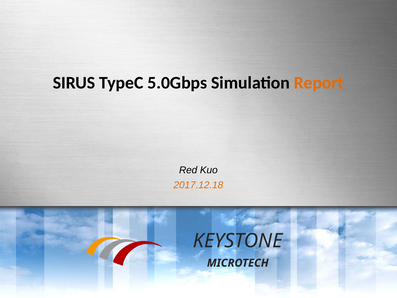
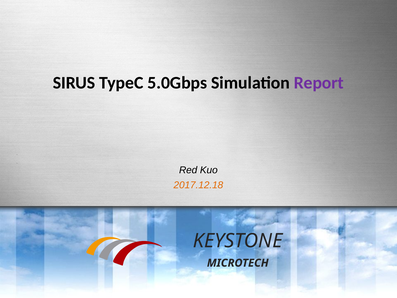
Report colour: orange -> purple (319, 83)
